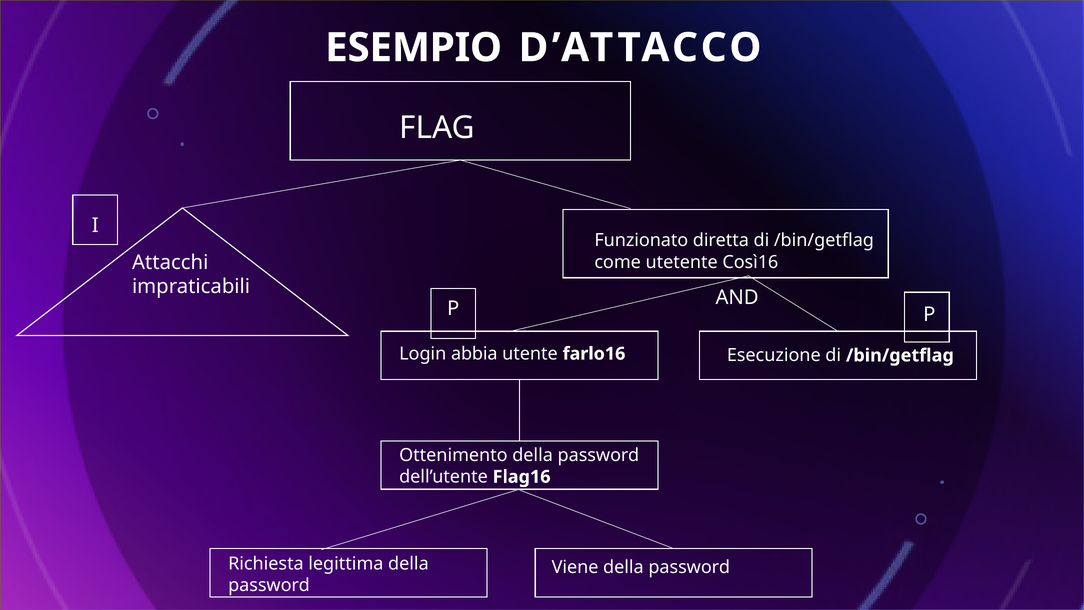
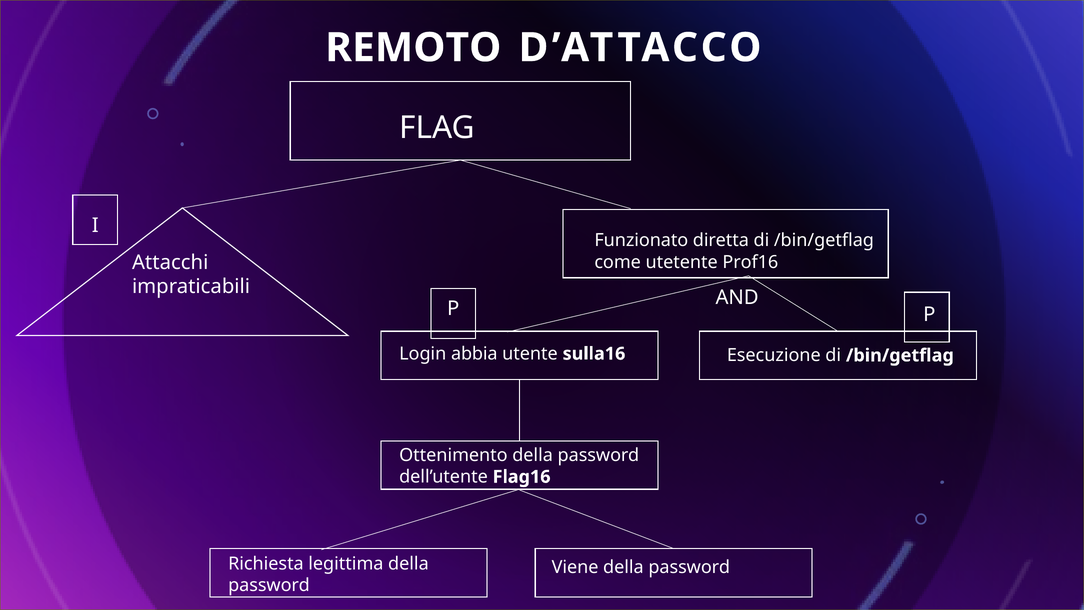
ESEMPIO: ESEMPIO -> REMOTO (413, 48)
Così16: Così16 -> Prof16 (750, 262)
farlo16: farlo16 -> sulla16 (594, 354)
